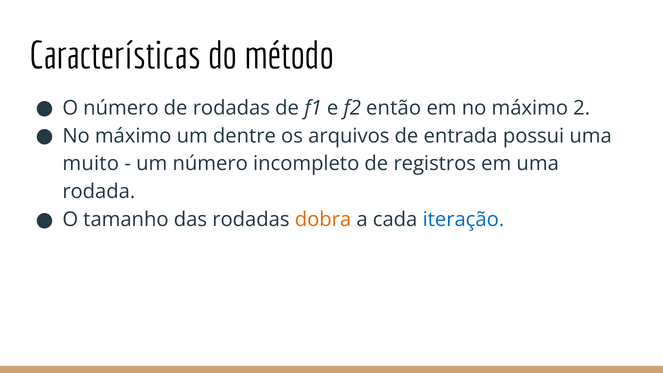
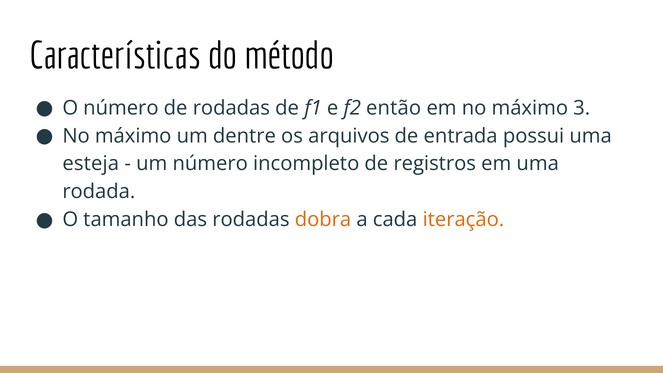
2: 2 -> 3 (582, 108)
muito: muito -> esteja (91, 164)
iteração colour: blue -> orange (463, 220)
